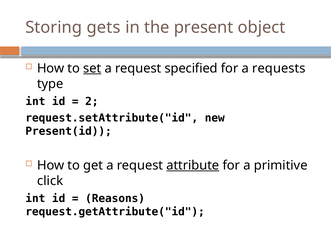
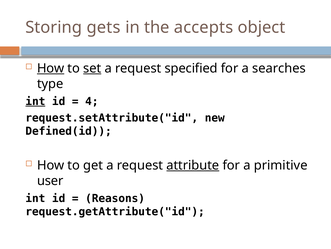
present: present -> accepts (204, 27)
How underline: none -> present (51, 68)
requests: requests -> searches (279, 68)
int underline: none -> present (35, 101)
2: 2 -> 4 (92, 101)
Present(id: Present(id -> Defined(id (69, 131)
click: click -> user (50, 180)
